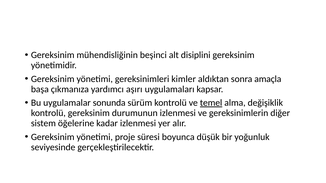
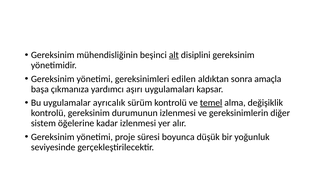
alt underline: none -> present (174, 55)
kimler: kimler -> edilen (184, 79)
sonunda: sonunda -> ayrıcalık (109, 103)
